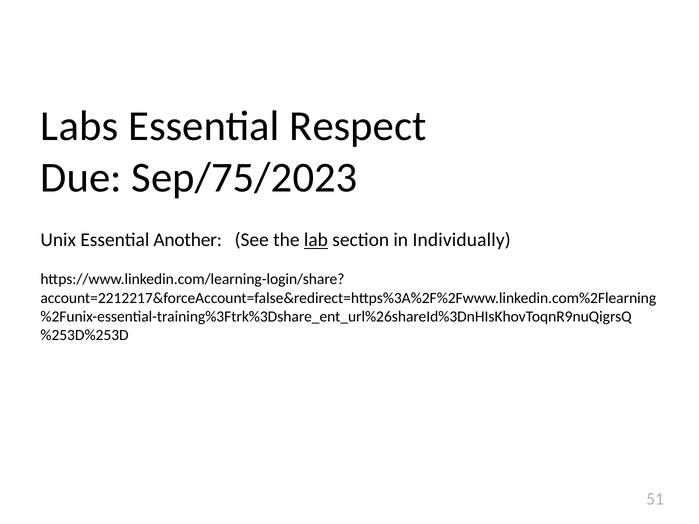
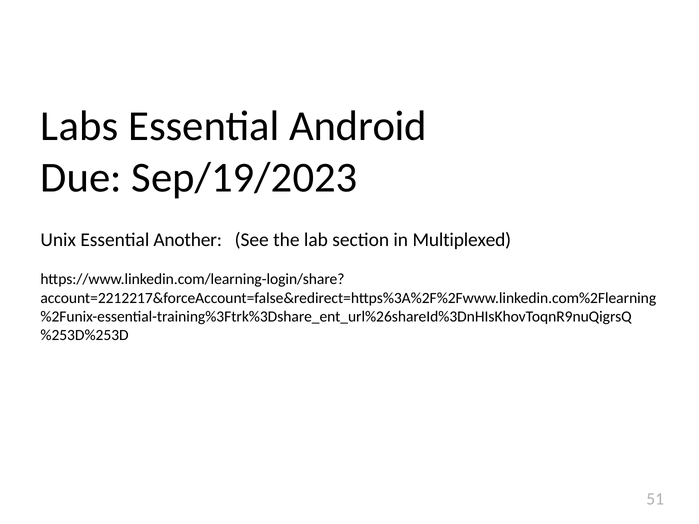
Respect: Respect -> Android (358, 126)
Sep/75/2023: Sep/75/2023 -> Sep/19/2023 (244, 178)
lab underline: present -> none (316, 240)
Individually: Individually -> Multiplexed (462, 240)
